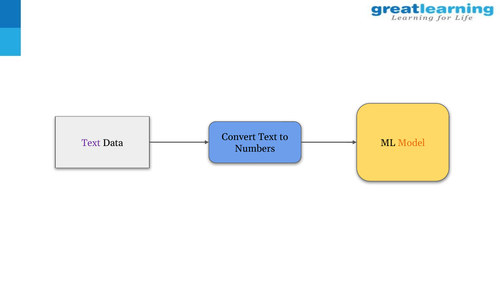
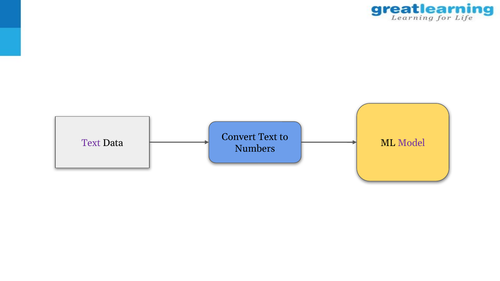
Model colour: orange -> purple (411, 143)
